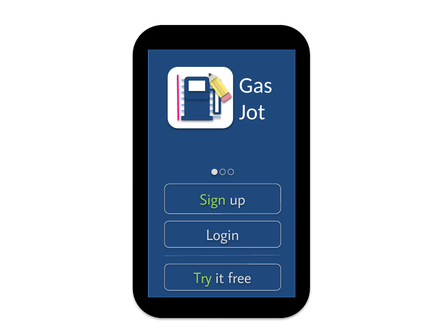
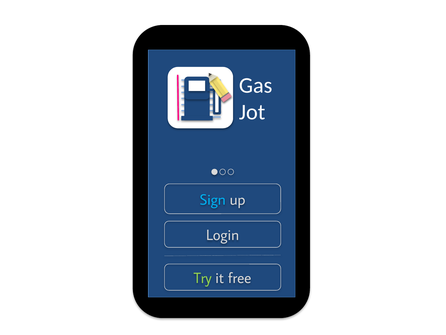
Sign colour: light green -> light blue (213, 199)
